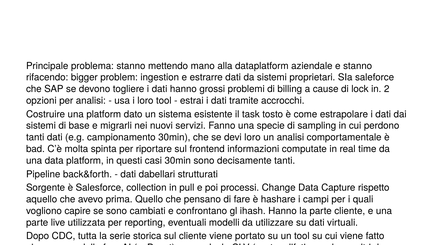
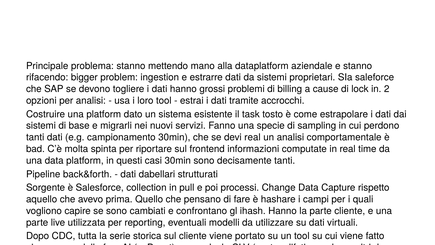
devi loro: loro -> real (252, 137)
